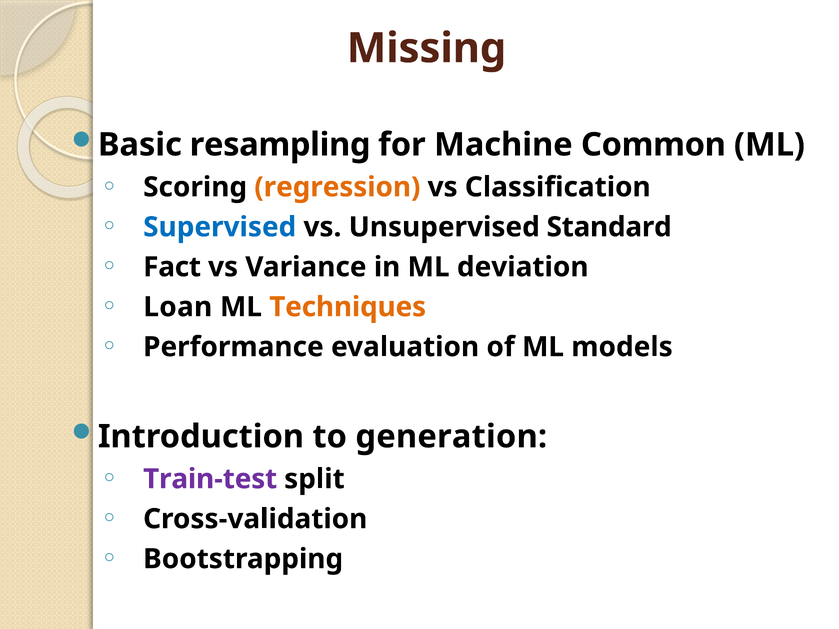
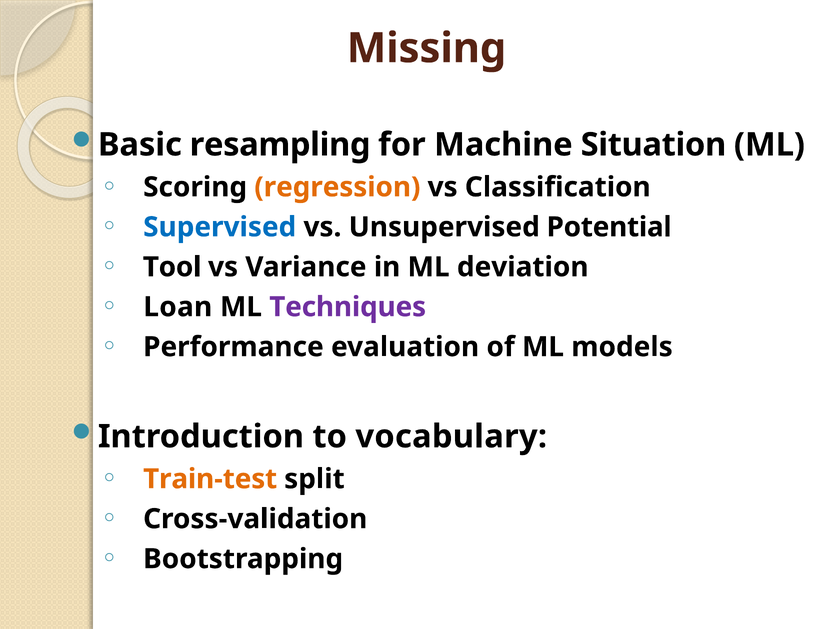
Common: Common -> Situation (653, 145)
Standard: Standard -> Potential (609, 227)
Fact: Fact -> Tool (172, 267)
Techniques colour: orange -> purple (348, 307)
generation: generation -> vocabulary (451, 437)
Train-test colour: purple -> orange (210, 479)
